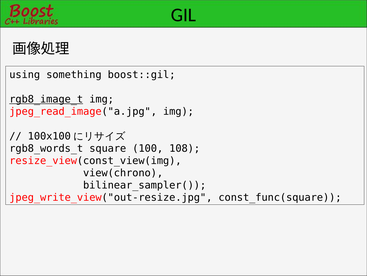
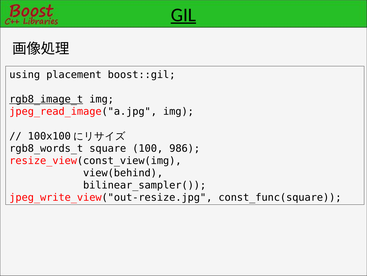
GIL underline: none -> present (183, 15)
something: something -> placement (74, 75)
108: 108 -> 986 (185, 148)
view(chrono: view(chrono -> view(behind (123, 172)
